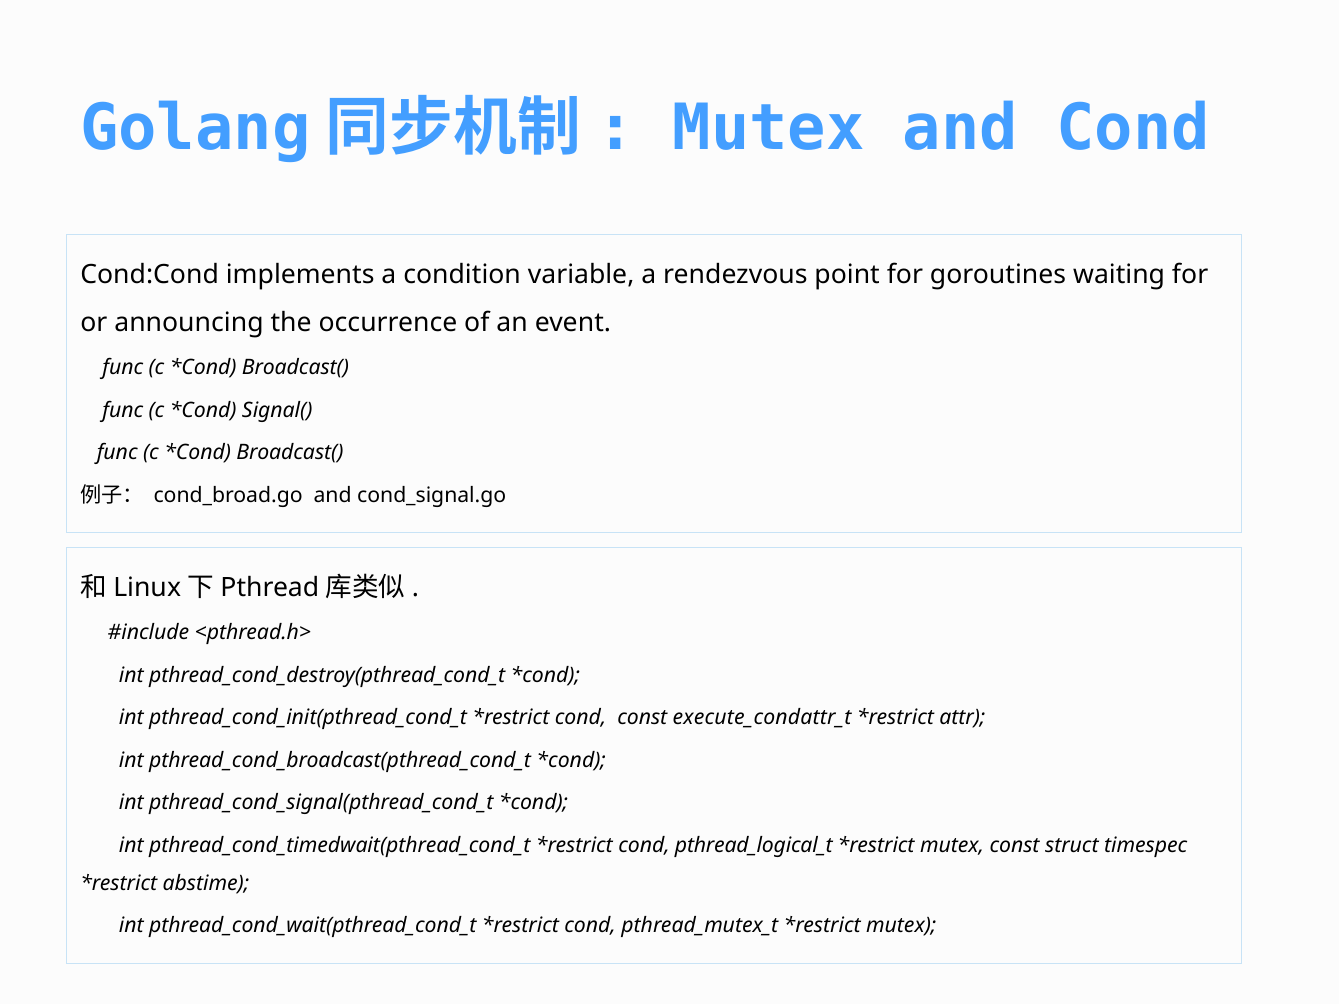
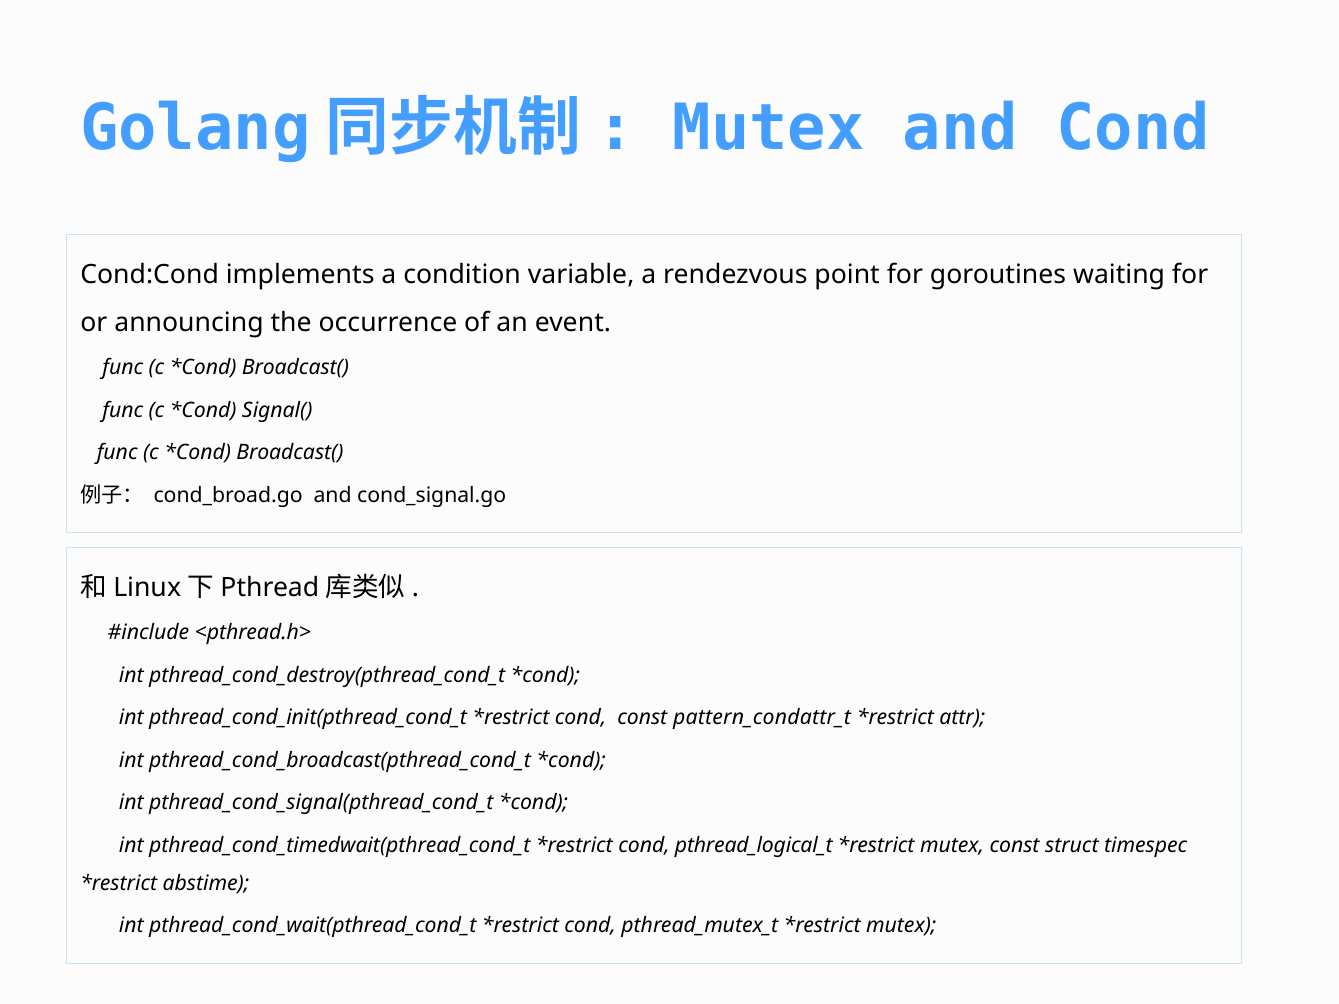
execute_condattr_t: execute_condattr_t -> pattern_condattr_t (762, 718)
